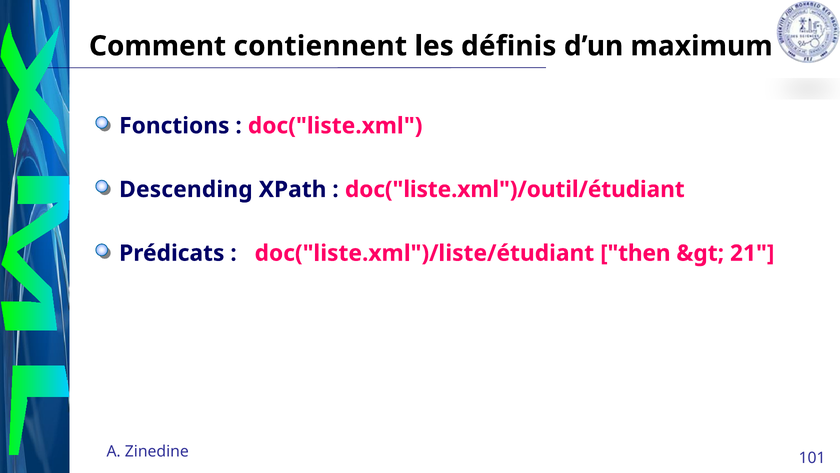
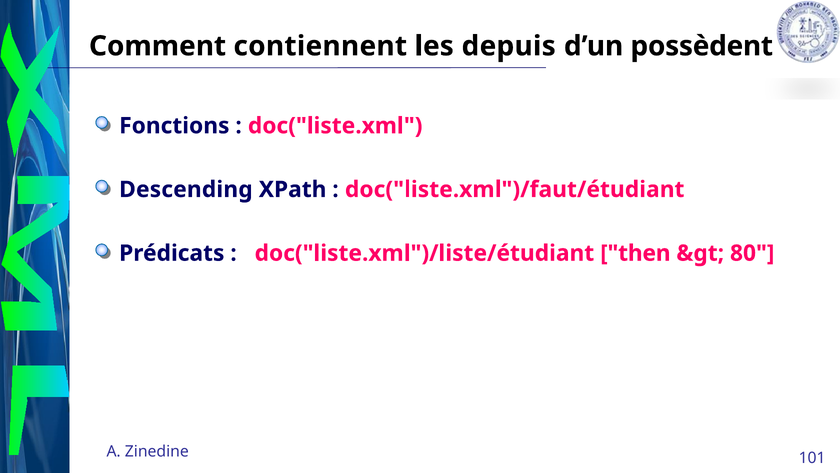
définis: définis -> depuis (509, 46)
maximum: maximum -> possèdent (702, 46)
doc("liste.xml")/outil/étudiant: doc("liste.xml")/outil/étudiant -> doc("liste.xml")/faut/étudiant (515, 189)
21: 21 -> 80 (752, 253)
